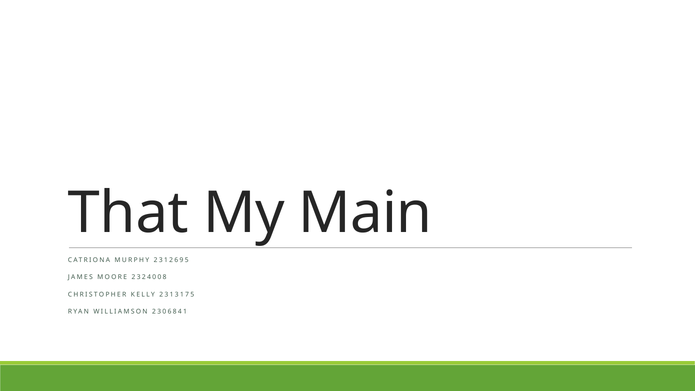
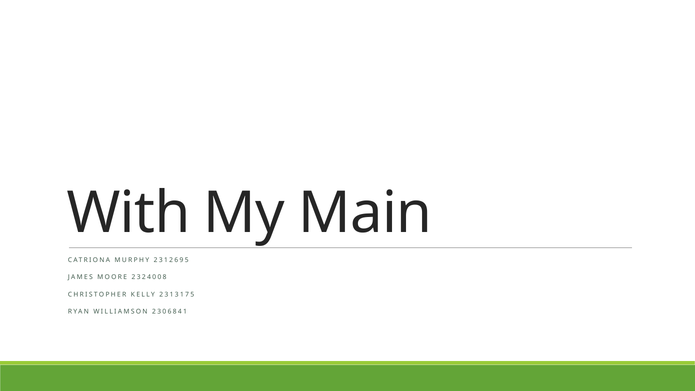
That: That -> With (129, 213)
